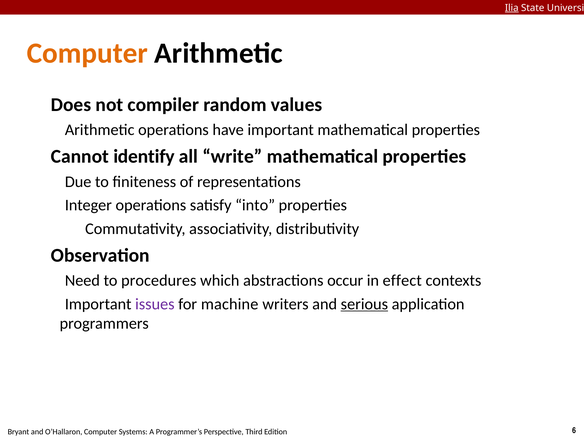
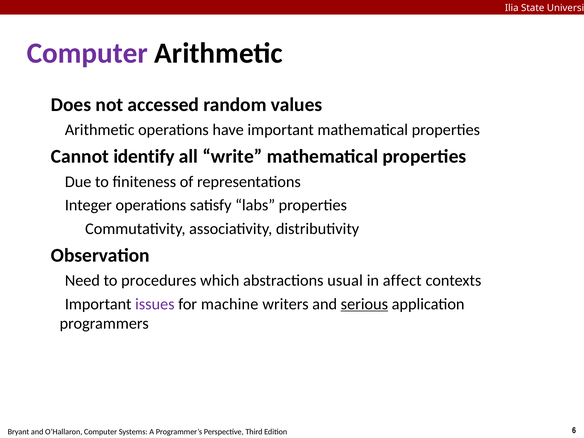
Ilia underline: present -> none (512, 8)
Computer colour: orange -> purple (87, 53)
compiler: compiler -> accessed (163, 105)
into: into -> labs (255, 205)
occur: occur -> usual (345, 281)
effect: effect -> affect (402, 281)
